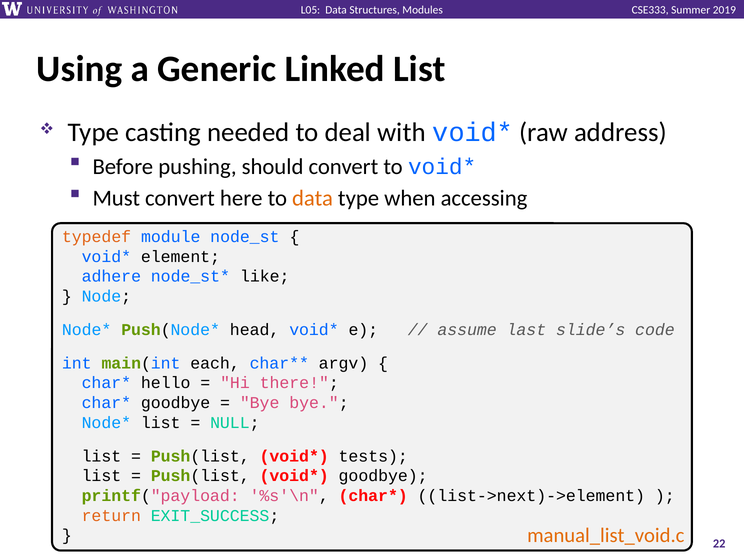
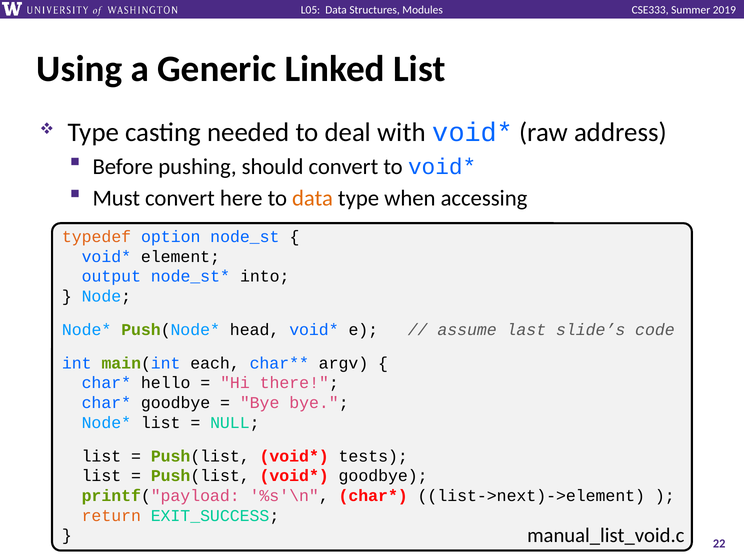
module: module -> option (171, 237)
adhere: adhere -> output (111, 276)
like: like -> into (265, 276)
manual_list_void.c colour: orange -> black (606, 536)
